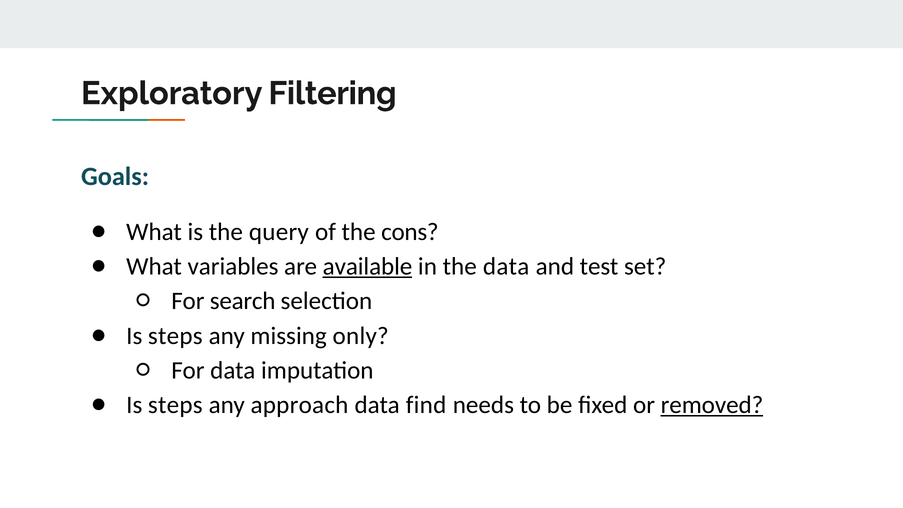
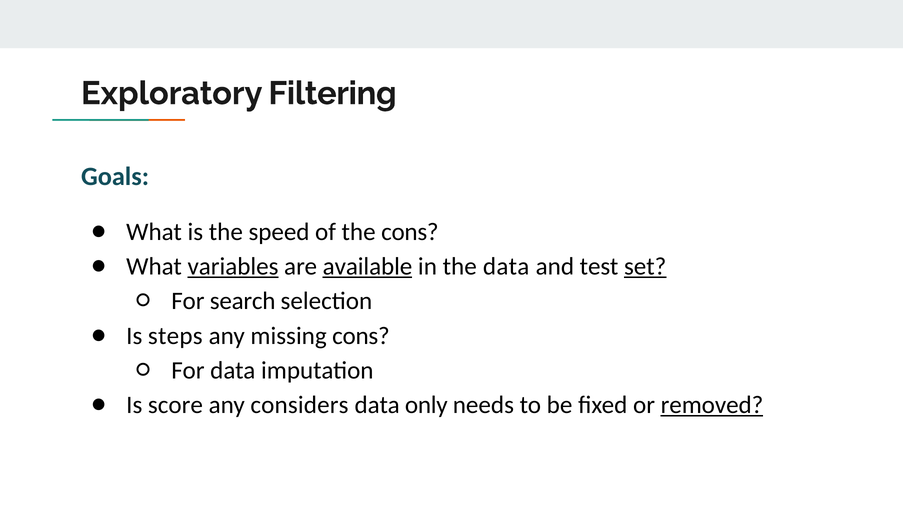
query: query -> speed (279, 232)
variables underline: none -> present (233, 266)
set underline: none -> present (645, 266)
missing only: only -> cons (361, 336)
steps: steps -> score (175, 405)
approach: approach -> considers (299, 405)
find: find -> only (426, 405)
